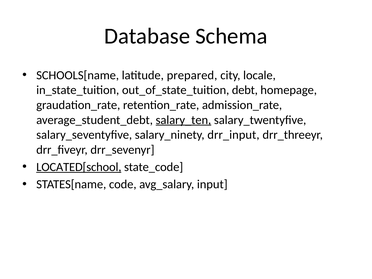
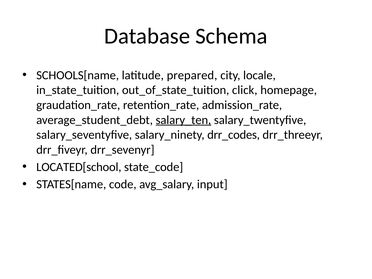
debt: debt -> click (245, 90)
drr_input: drr_input -> drr_codes (234, 135)
LOCATED[school underline: present -> none (79, 167)
